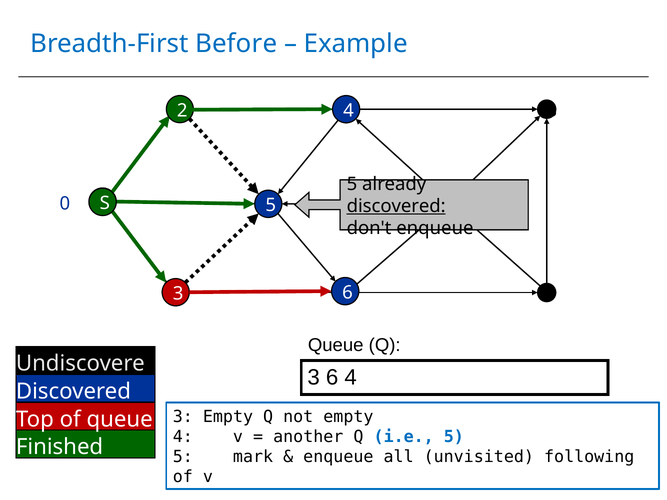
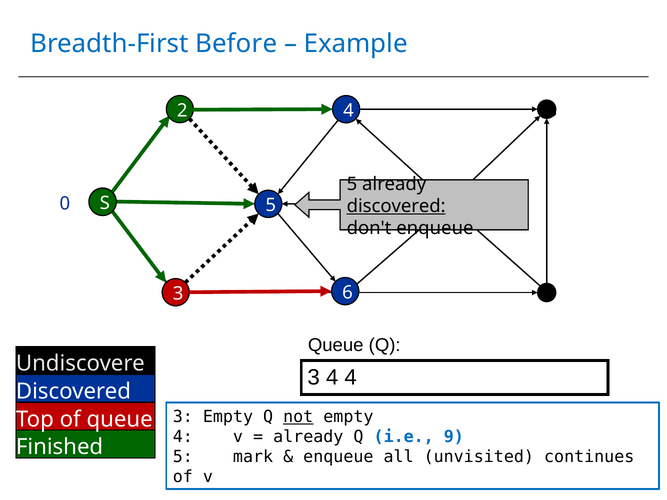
6: 6 -> 4 (332, 378)
not underline: none -> present (298, 417)
another: another -> already (308, 437)
i.e 5: 5 -> 9 (454, 437)
following: following -> continues (589, 457)
